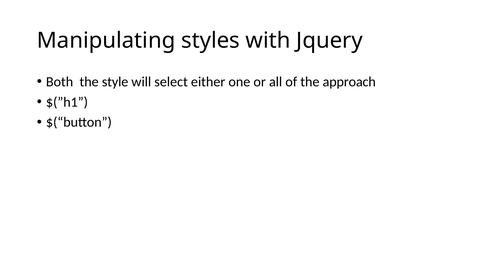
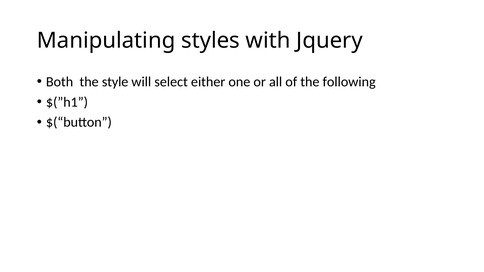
approach: approach -> following (349, 82)
